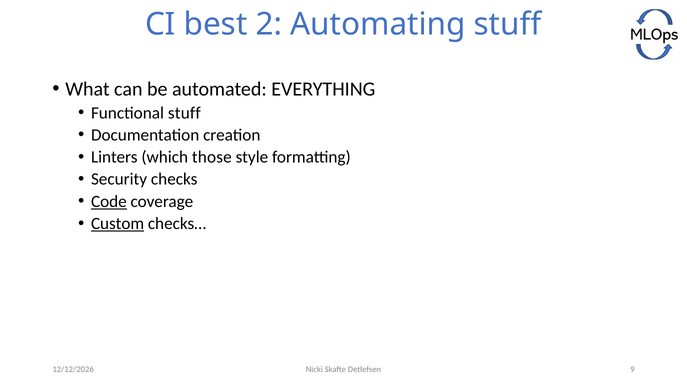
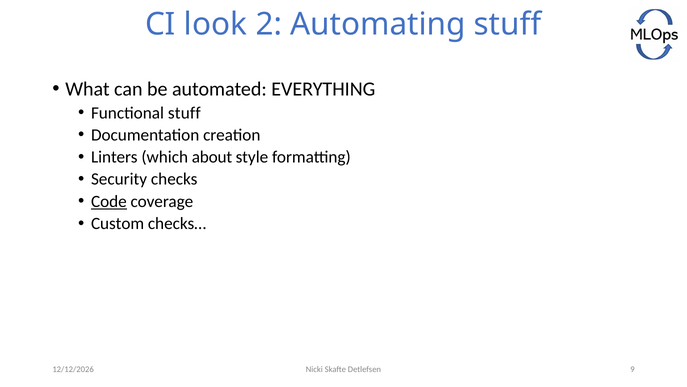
best: best -> look (216, 24)
those: those -> about (212, 157)
Custom underline: present -> none (118, 223)
